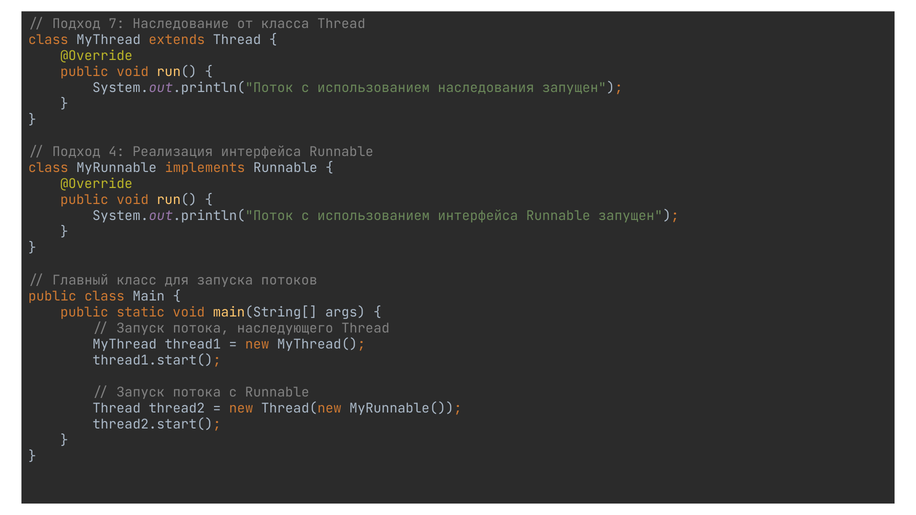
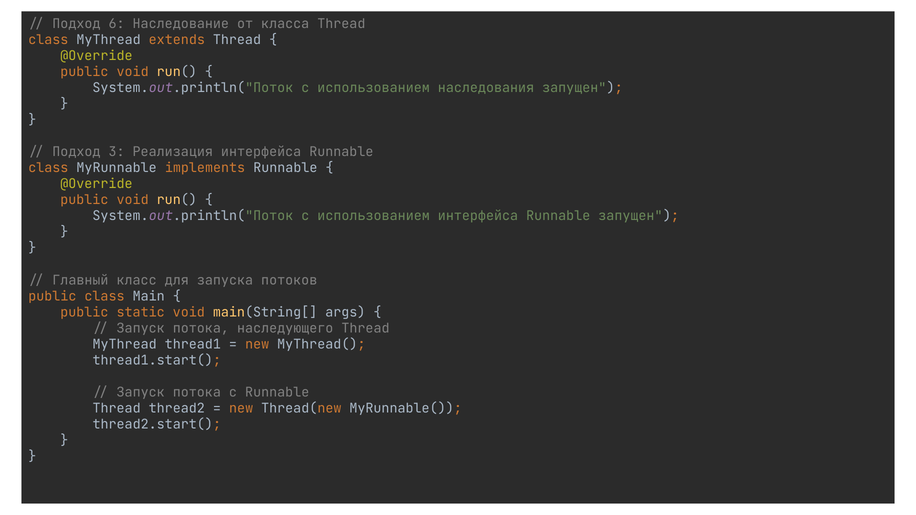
7: 7 -> 6 (117, 24)
4: 4 -> 3 (117, 152)
